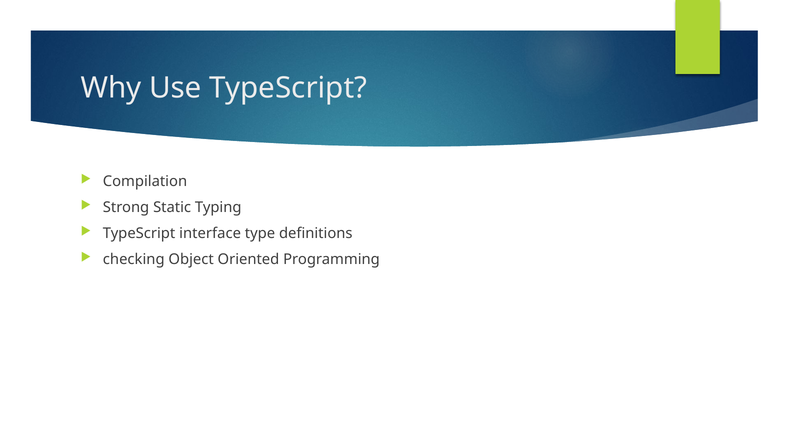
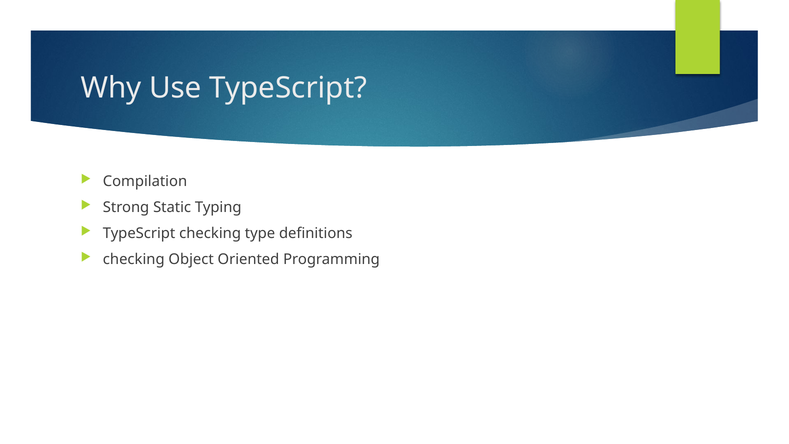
TypeScript interface: interface -> checking (210, 233)
